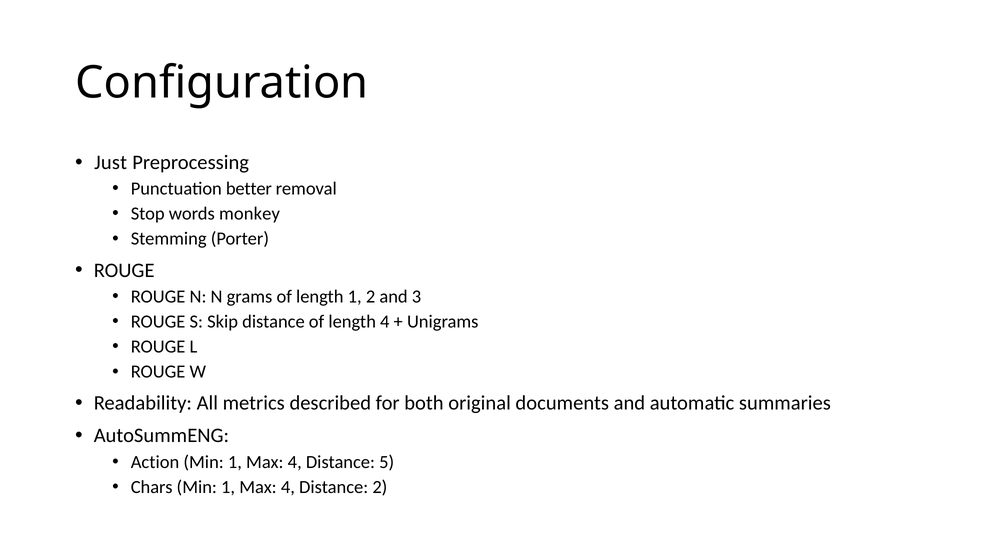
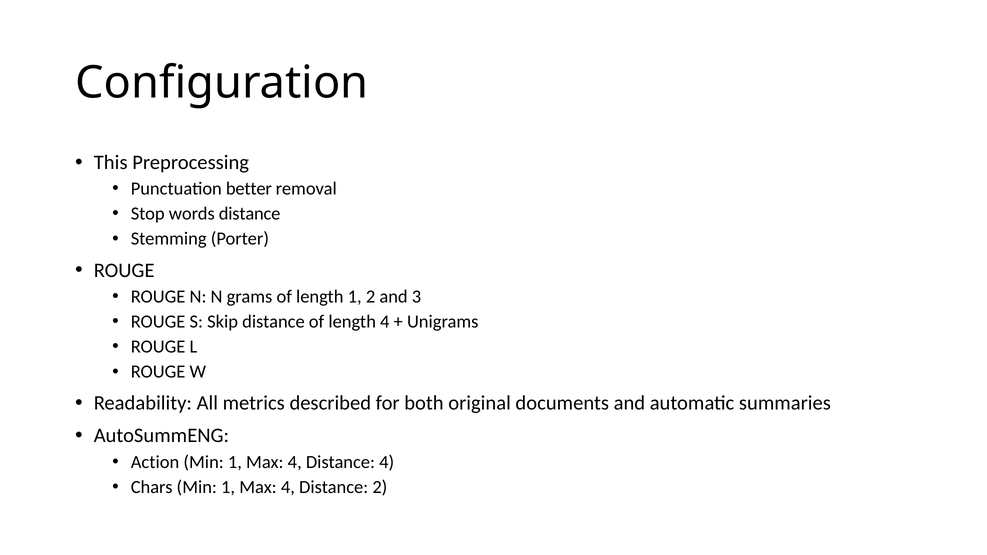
Just: Just -> This (111, 162)
words monkey: monkey -> distance (250, 214)
Distance 5: 5 -> 4 (387, 462)
